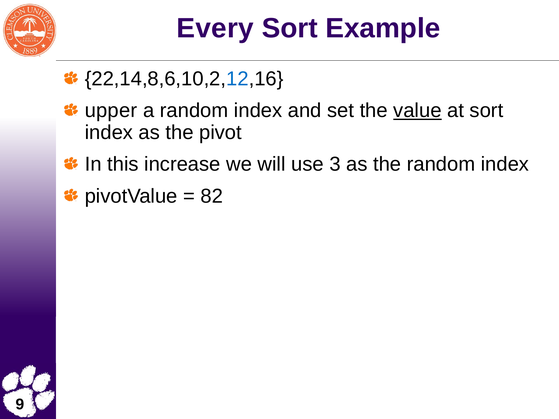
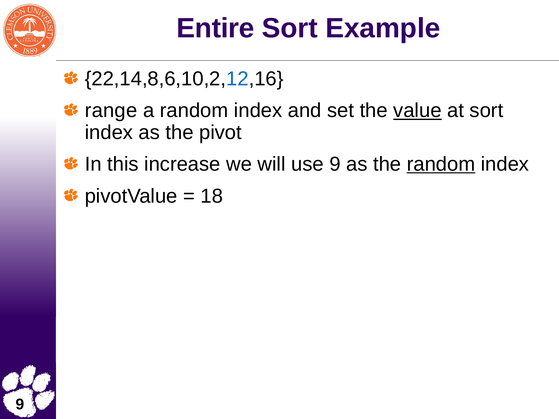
Every: Every -> Entire (215, 28)
upper: upper -> range (111, 111)
use 3: 3 -> 9 (335, 164)
random underline: none -> present (441, 164)
82: 82 -> 18 (212, 196)
